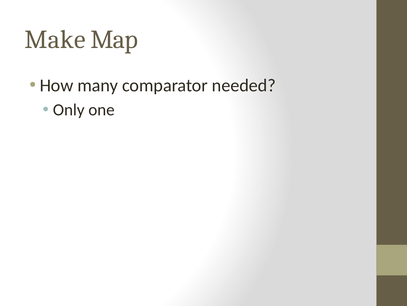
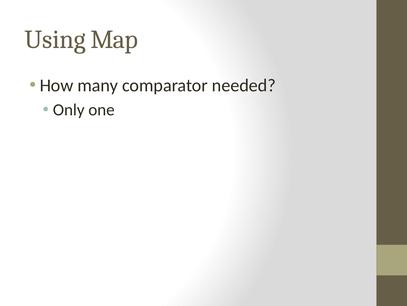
Make: Make -> Using (55, 39)
